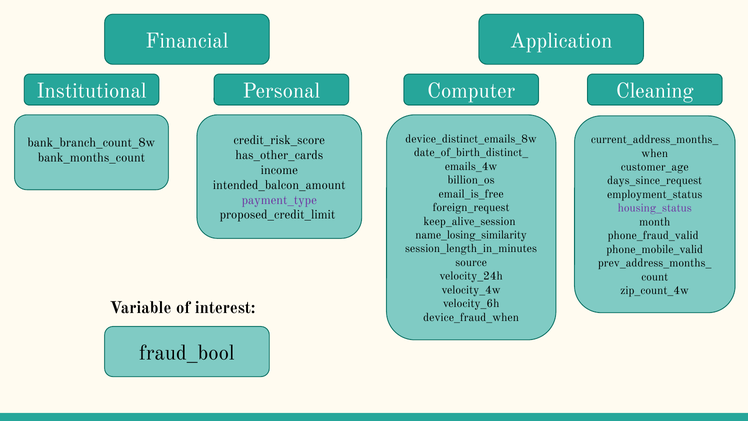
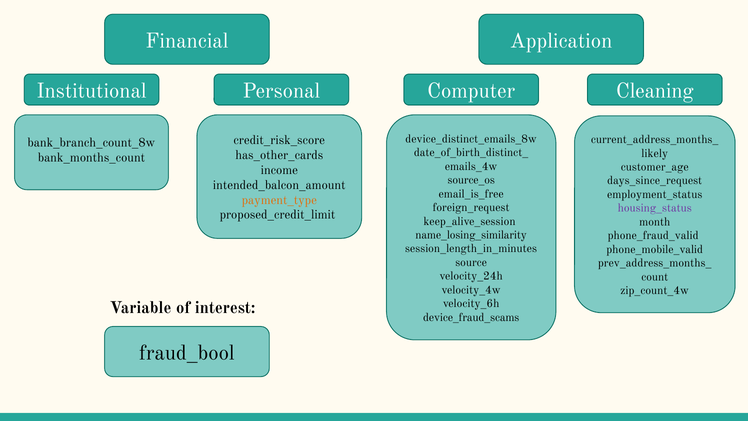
when: when -> likely (655, 153)
billion_os: billion_os -> source_os (471, 180)
payment_type colour: purple -> orange (279, 200)
device_fraud_when: device_fraud_when -> device_fraud_scams (471, 317)
